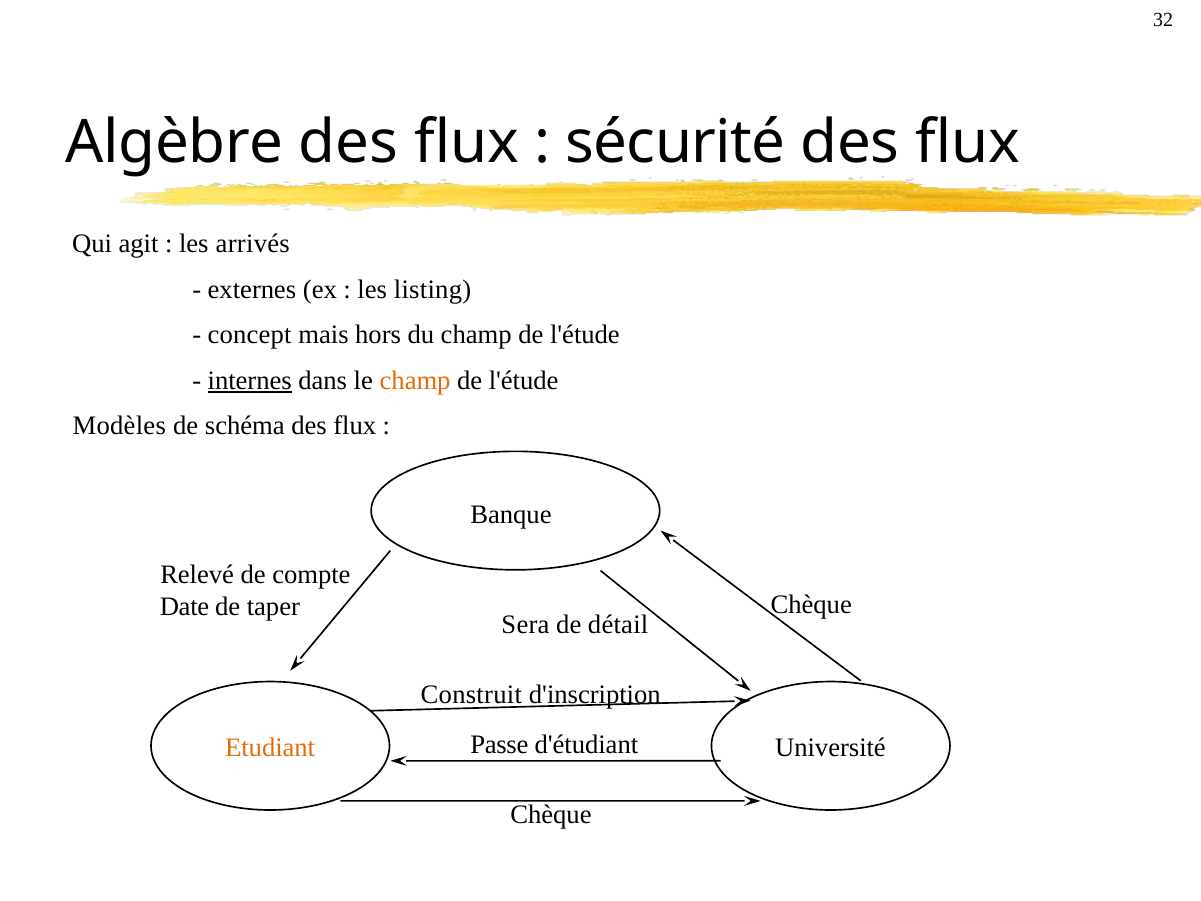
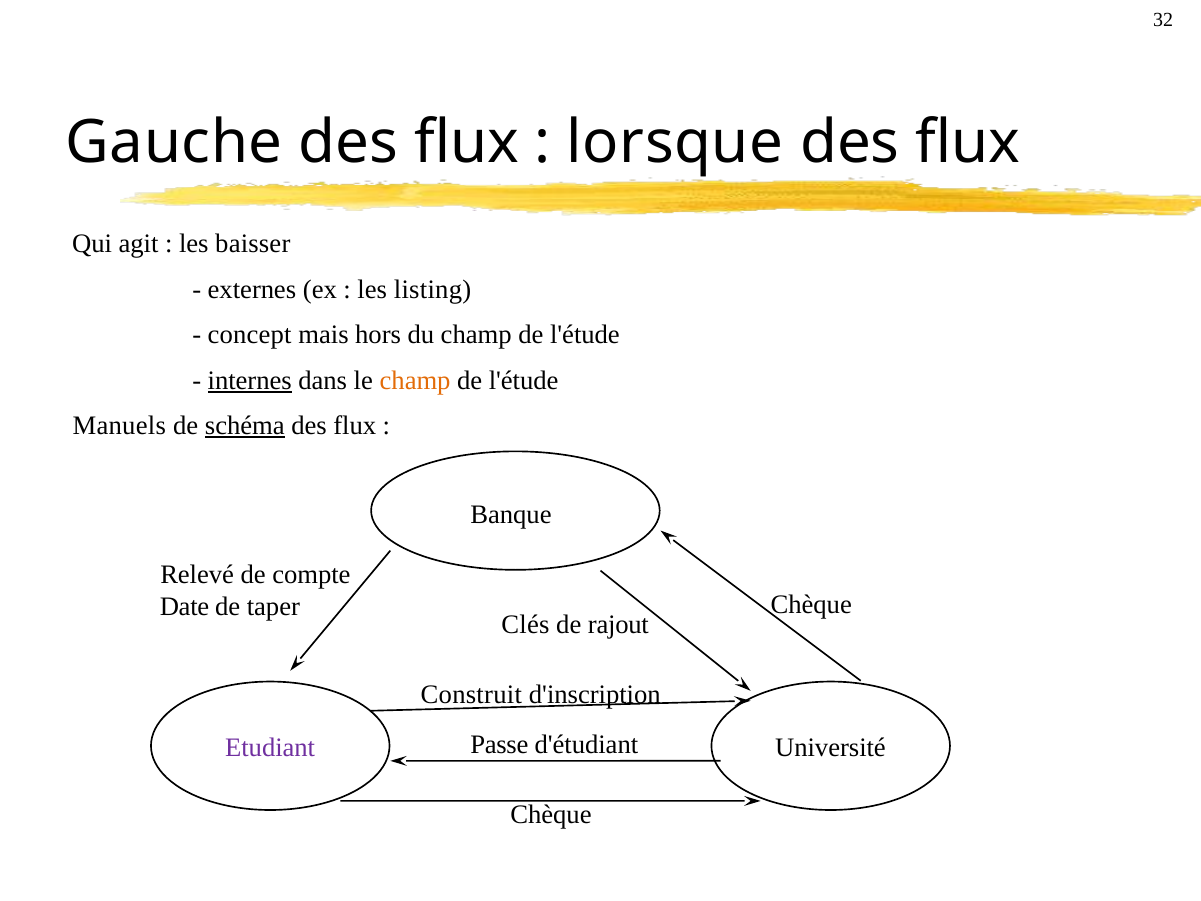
Algèbre: Algèbre -> Gauche (174, 142)
sécurité: sécurité -> lorsque (675, 142)
arrivés: arrivés -> baisser (253, 244)
Modèles: Modèles -> Manuels (119, 425)
schéma underline: none -> present (245, 425)
Sera: Sera -> Clés (525, 624)
détail: détail -> rajout (618, 624)
Etudiant colour: orange -> purple (270, 747)
